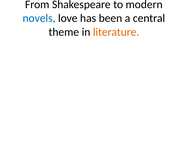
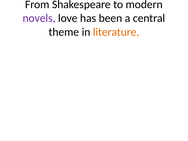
novels colour: blue -> purple (39, 18)
